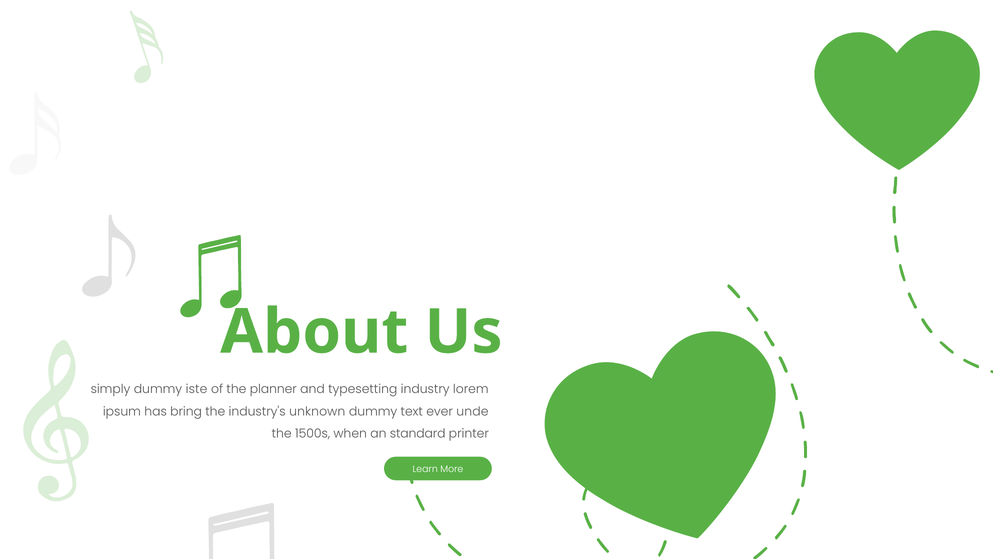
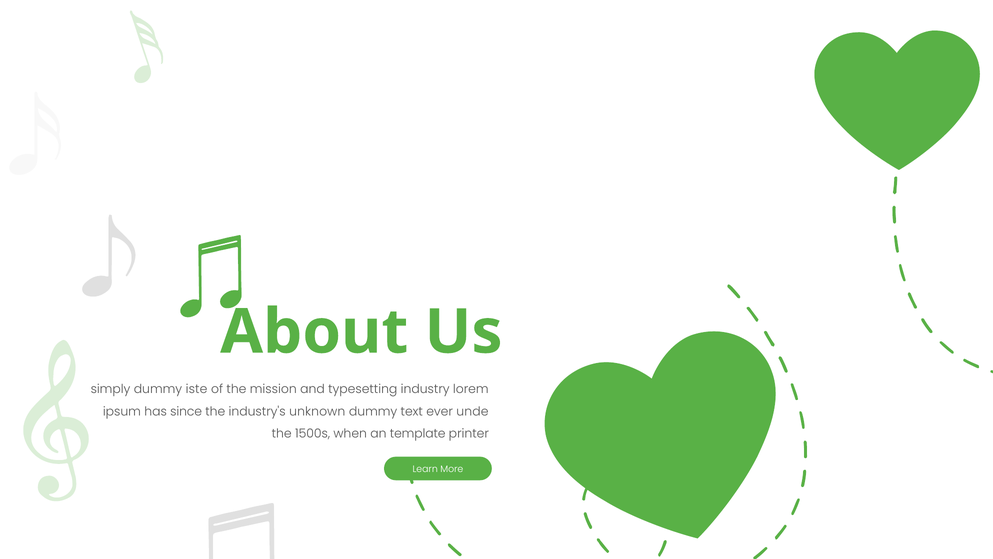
planner: planner -> mission (273, 389)
bring: bring -> since (186, 411)
standard: standard -> template (418, 433)
